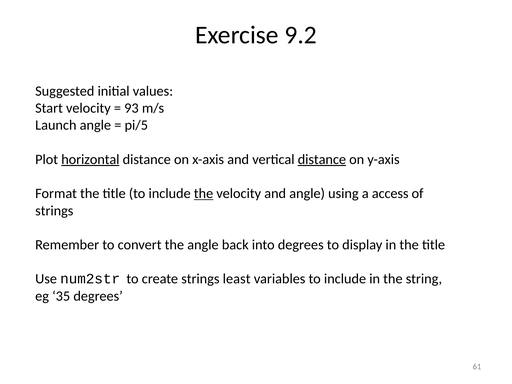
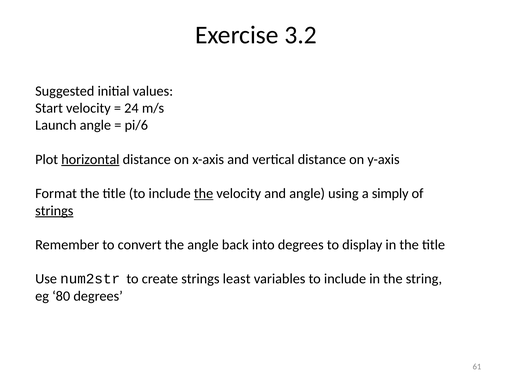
9.2: 9.2 -> 3.2 (301, 35)
93: 93 -> 24 (131, 108)
pi/5: pi/5 -> pi/6 (136, 125)
distance underline: present -> none (322, 159)
access: access -> simply (390, 194)
strings underline: none -> present (54, 211)
35: 35 -> 80 (61, 296)
